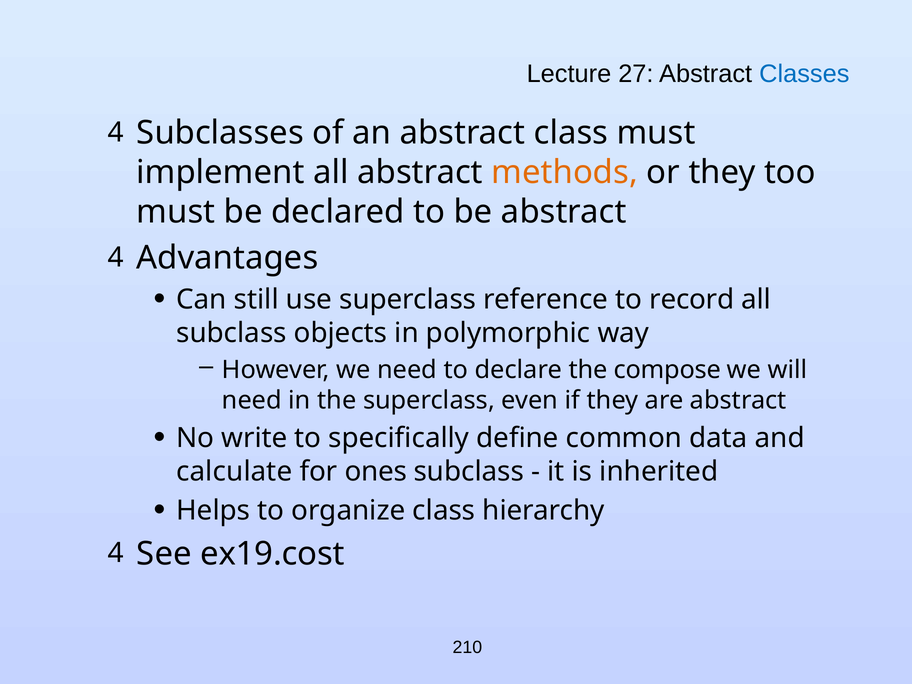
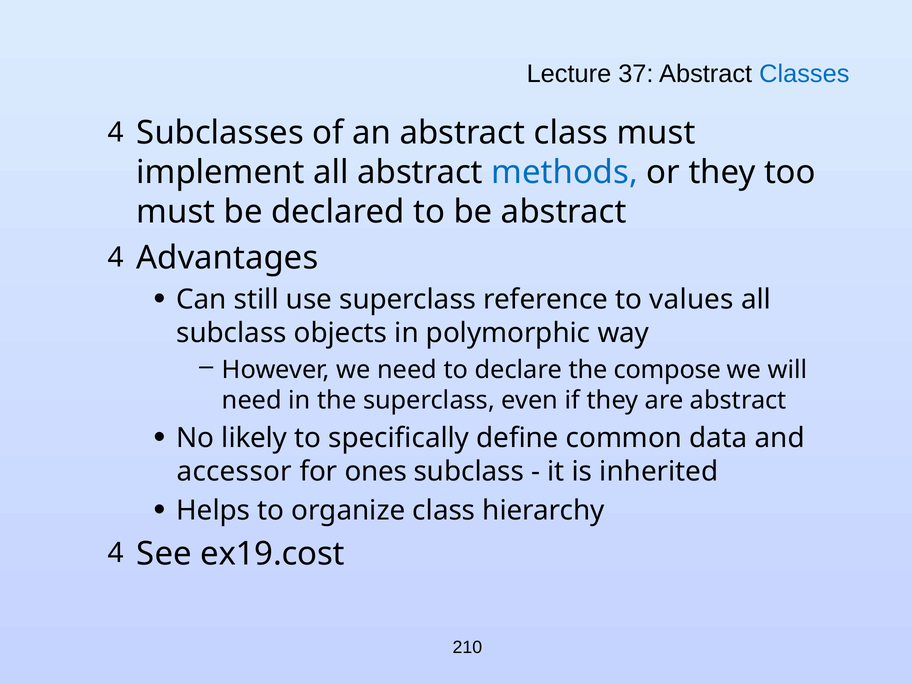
27: 27 -> 37 (636, 74)
methods colour: orange -> blue (565, 173)
record: record -> values (692, 300)
write: write -> likely (254, 438)
calculate: calculate -> accessor (234, 471)
